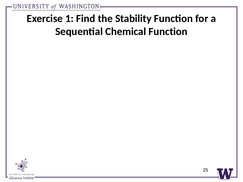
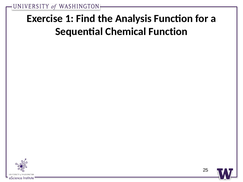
Stability: Stability -> Analysis (133, 19)
